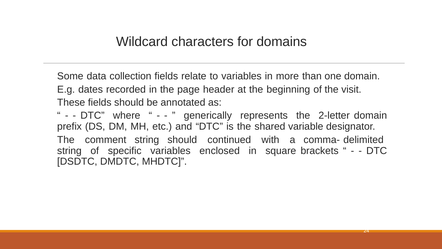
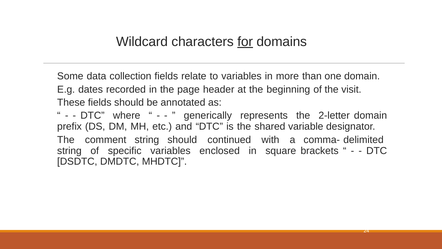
for underline: none -> present (245, 42)
